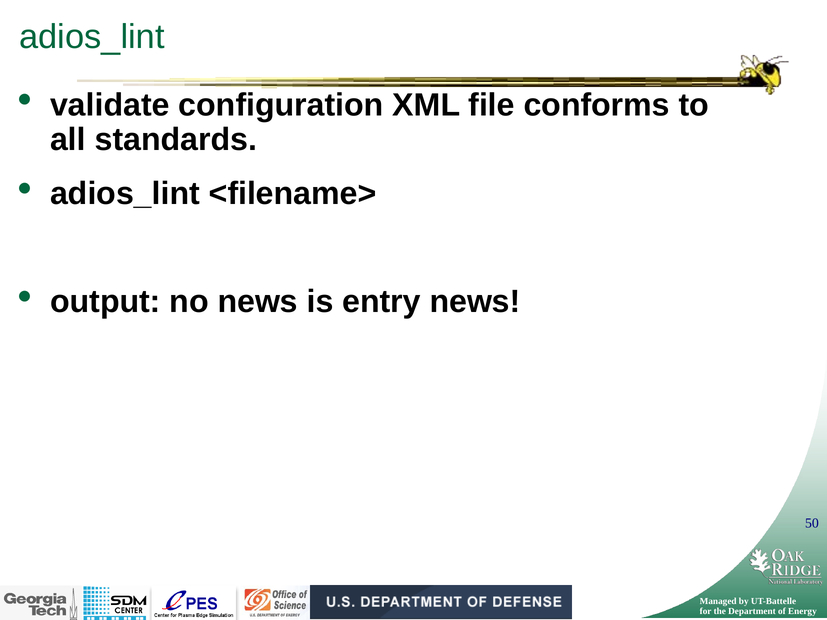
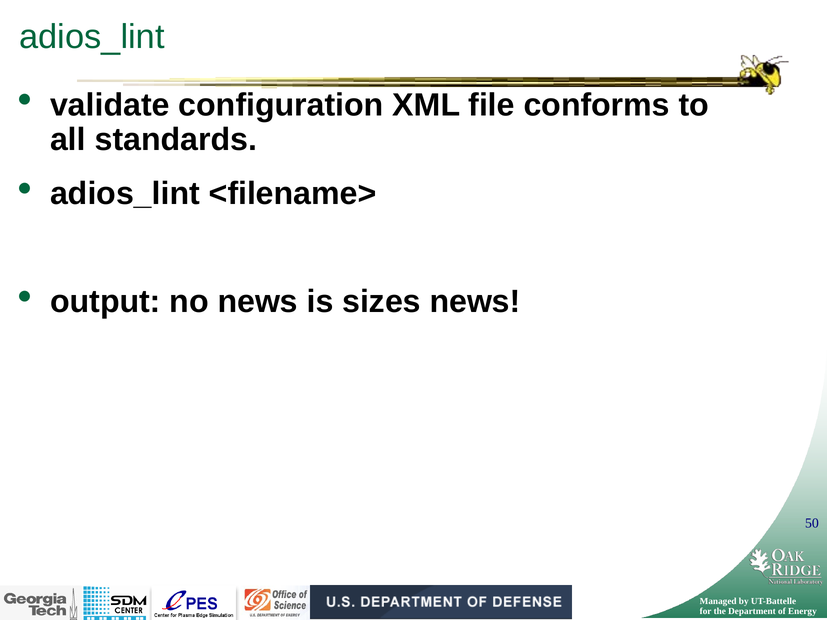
entry: entry -> sizes (382, 302)
